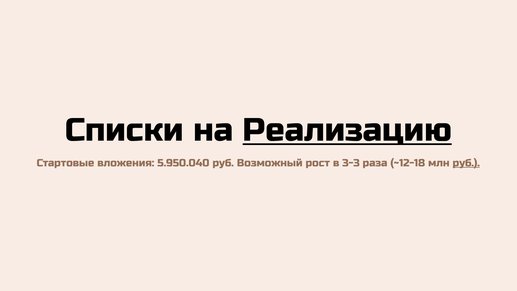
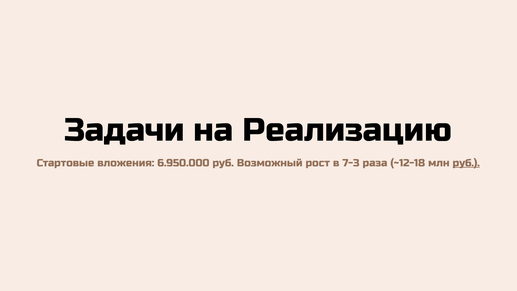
Списки: Списки -> Задачи (125, 130)
Реализацию underline: present -> none (347, 130)
5.950.040: 5.950.040 -> 6.950.000 (183, 163)
3-3: 3-3 -> 7-3 (351, 163)
